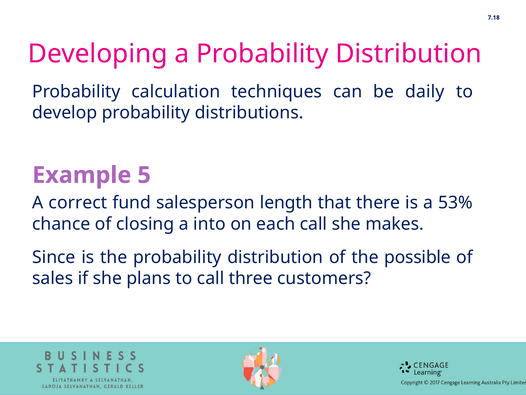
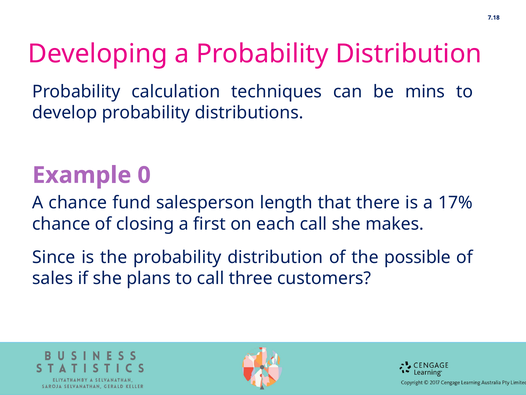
daily: daily -> mins (425, 92)
5: 5 -> 0 (144, 175)
A correct: correct -> chance (78, 203)
53%: 53% -> 17% (455, 203)
into: into -> first (209, 224)
